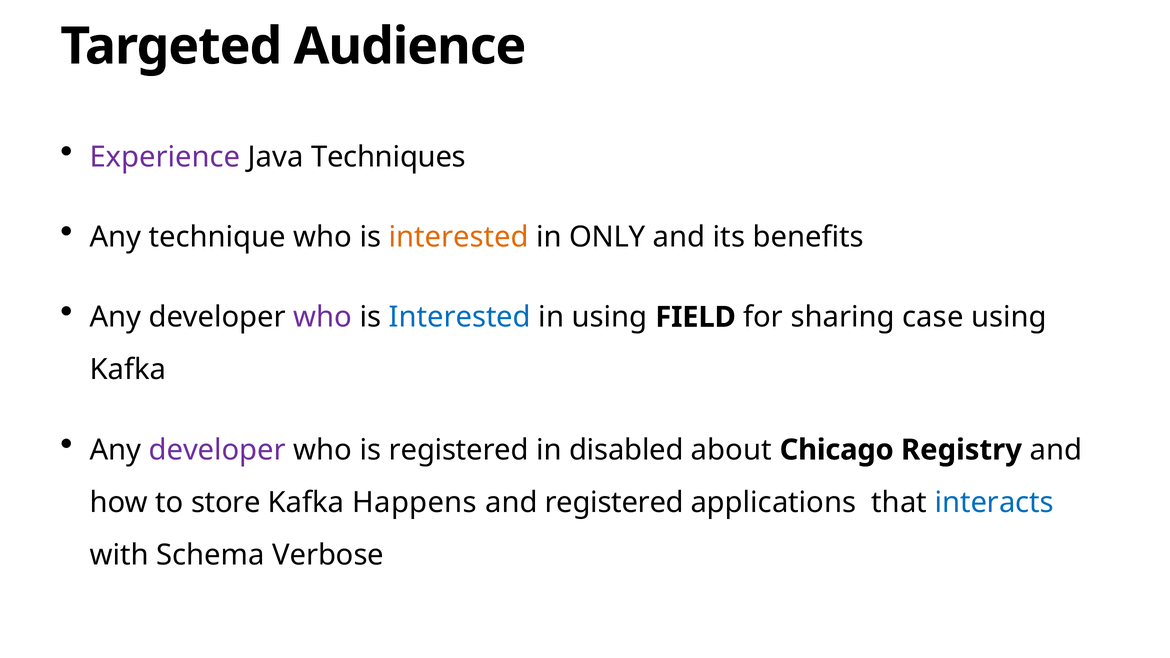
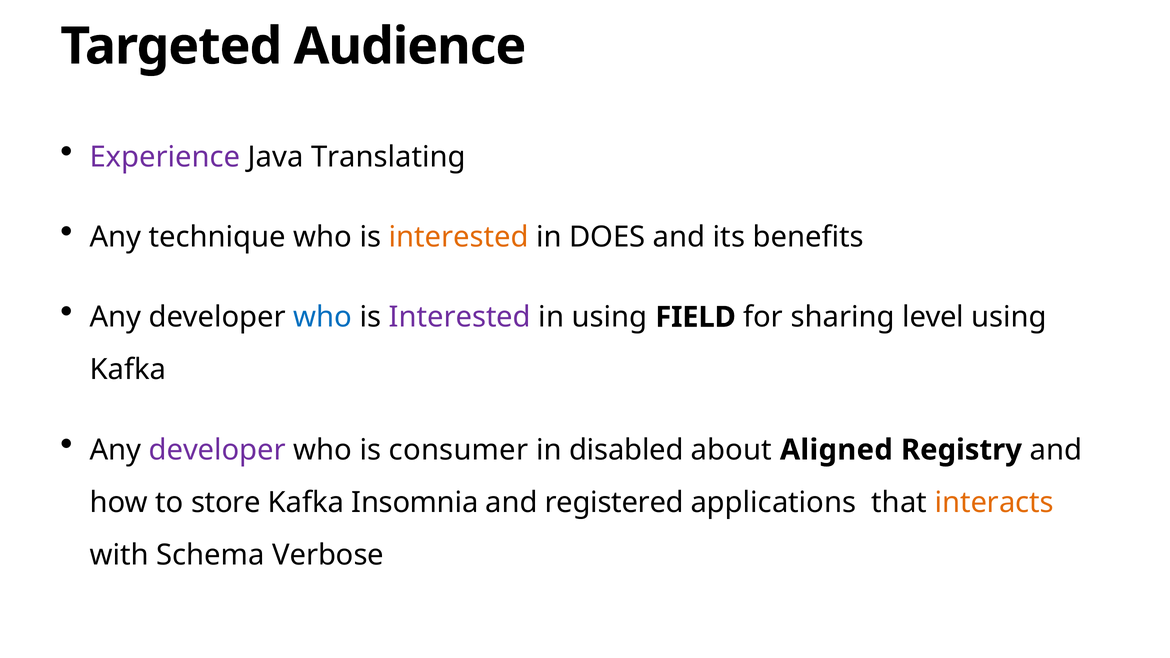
Techniques: Techniques -> Translating (388, 157)
ONLY: ONLY -> DOES (607, 237)
who colour: purple -> blue (323, 317)
Interested colour: blue -> purple (460, 317)
case: case -> level (933, 317)
is registered: registered -> consumer (459, 450)
Chicago: Chicago -> Aligned (836, 450)
Happens: Happens -> Insomnia (415, 503)
interacts colour: blue -> orange (994, 503)
